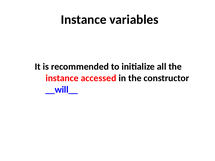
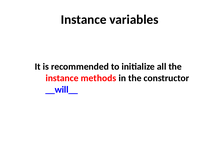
accessed: accessed -> methods (98, 78)
